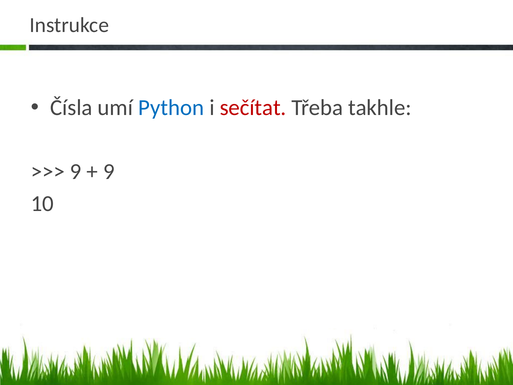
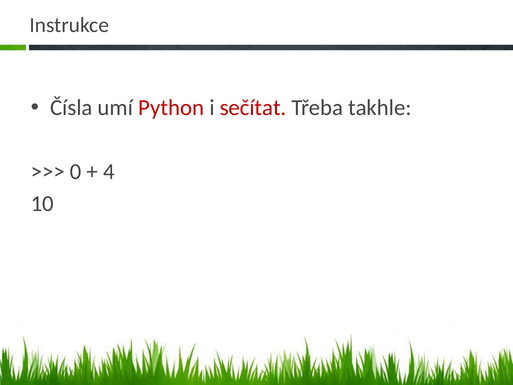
Python colour: blue -> red (171, 108)
9: 9 -> 0 (76, 171)
9: 9 -> 4 (109, 171)
